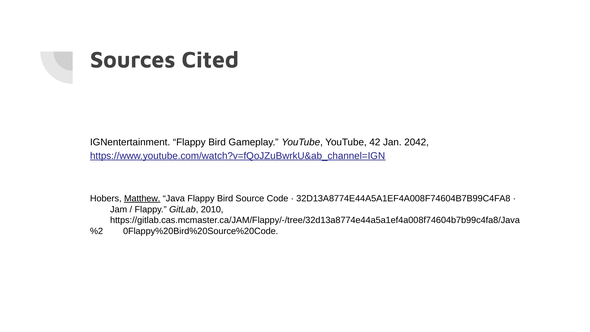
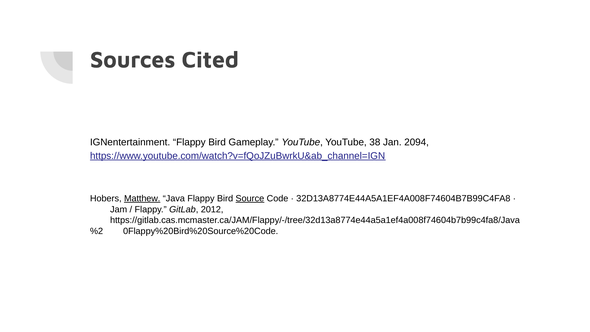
42: 42 -> 38 (375, 142)
2042: 2042 -> 2094 (417, 142)
Source underline: none -> present (250, 198)
2010: 2010 -> 2012 (212, 209)
